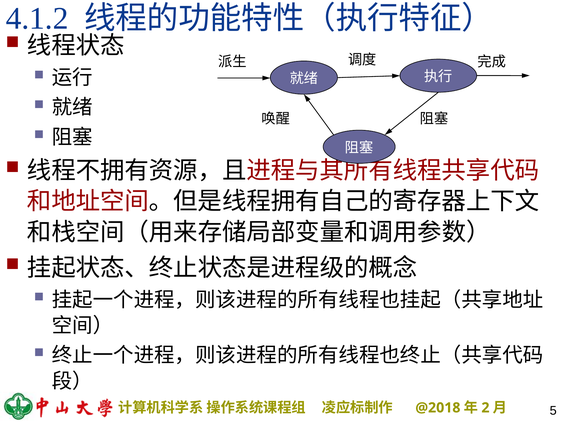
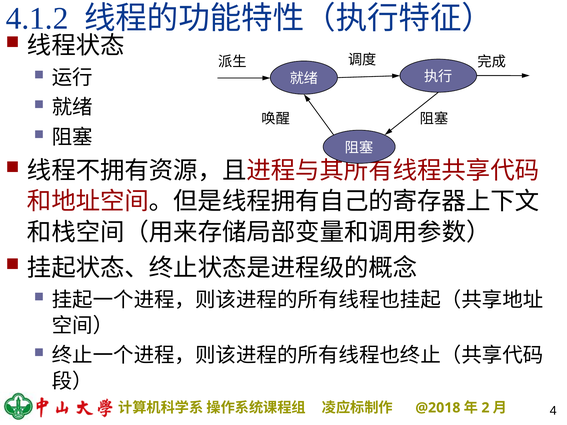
5: 5 -> 4 (553, 411)
